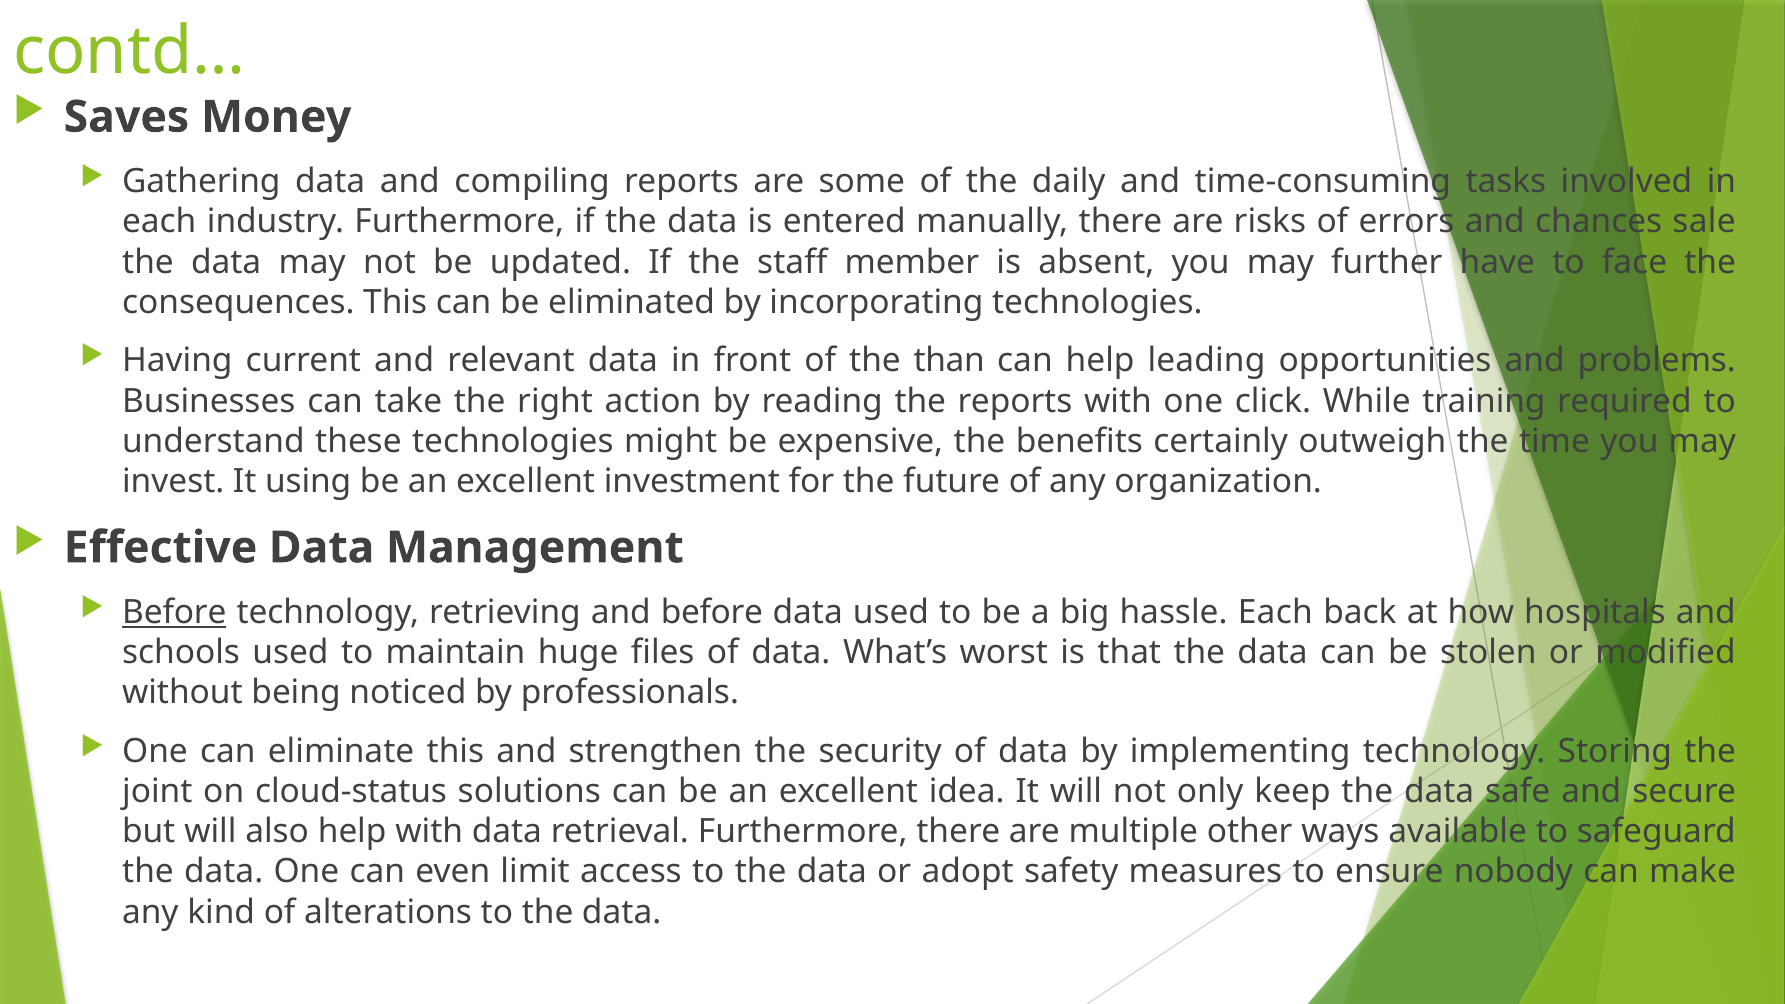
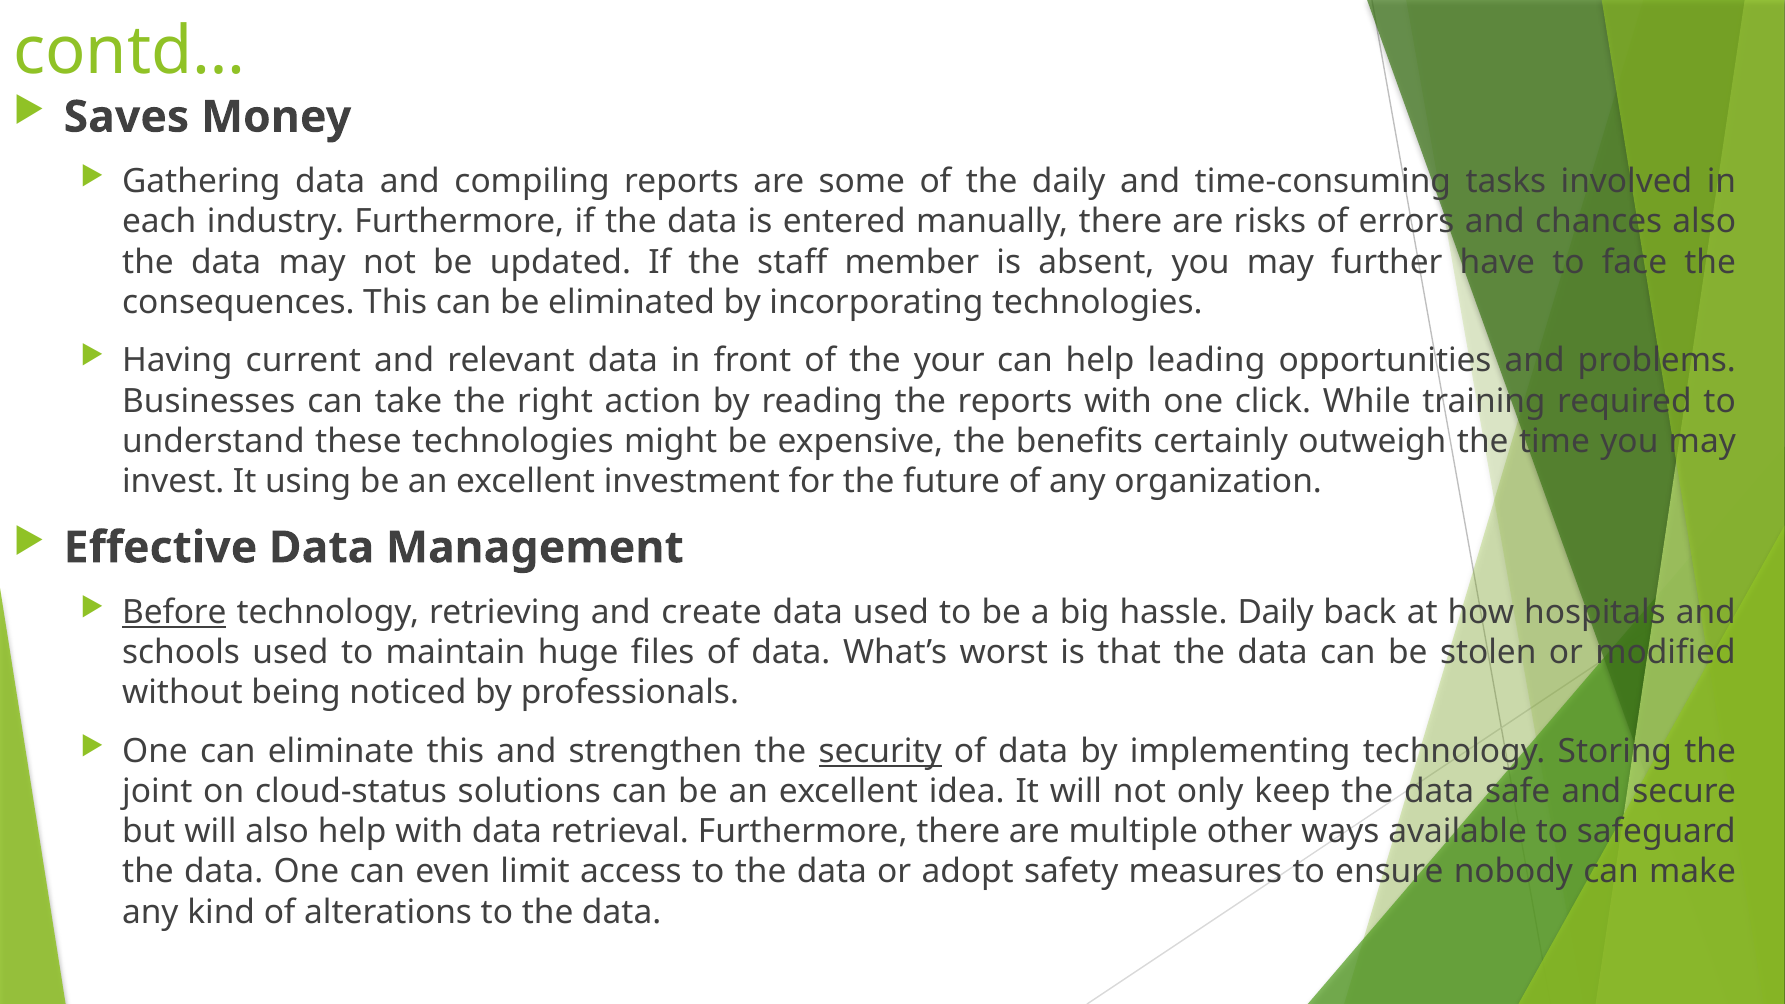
chances sale: sale -> also (1704, 222)
than: than -> your (949, 361)
and before: before -> create (712, 612)
hassle Each: Each -> Daily (1276, 612)
security underline: none -> present (880, 751)
